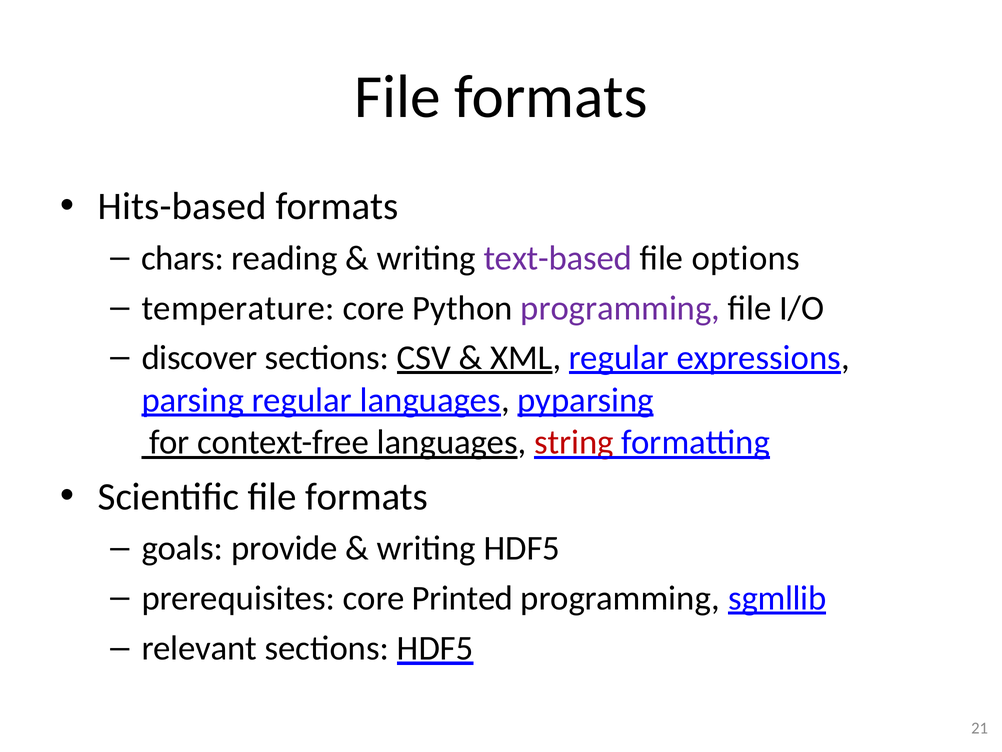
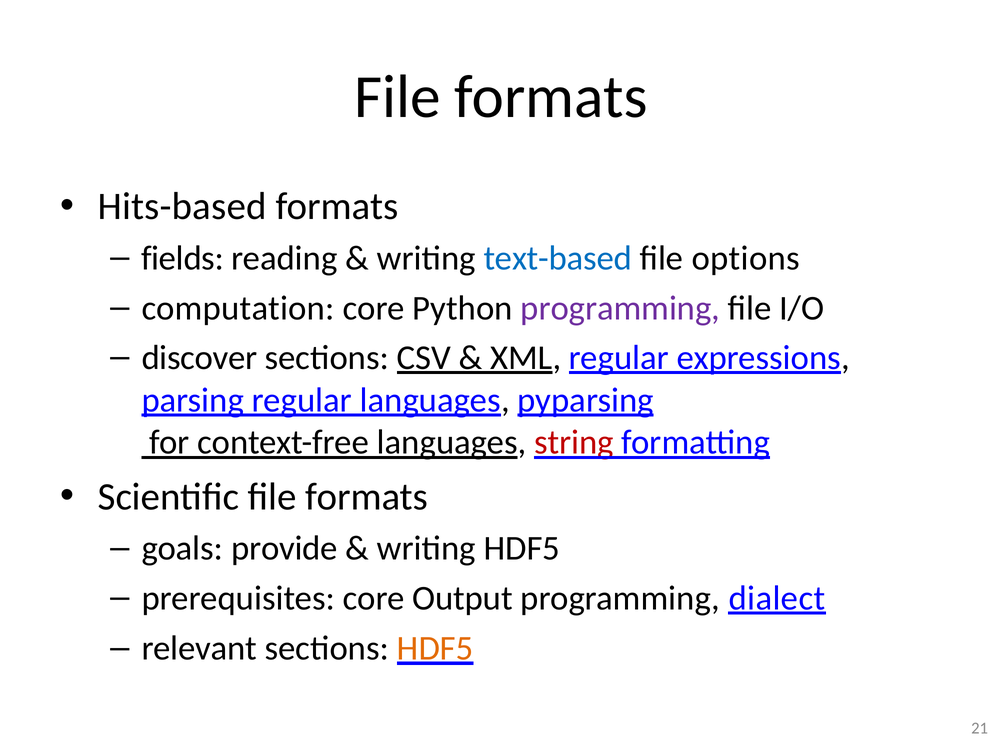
chars: chars -> fields (183, 258)
text-based colour: purple -> blue (558, 258)
temperature: temperature -> computation (238, 308)
Printed: Printed -> Output (462, 598)
sgmllib: sgmllib -> dialect (777, 598)
HDF5 colour: black -> orange (435, 648)
